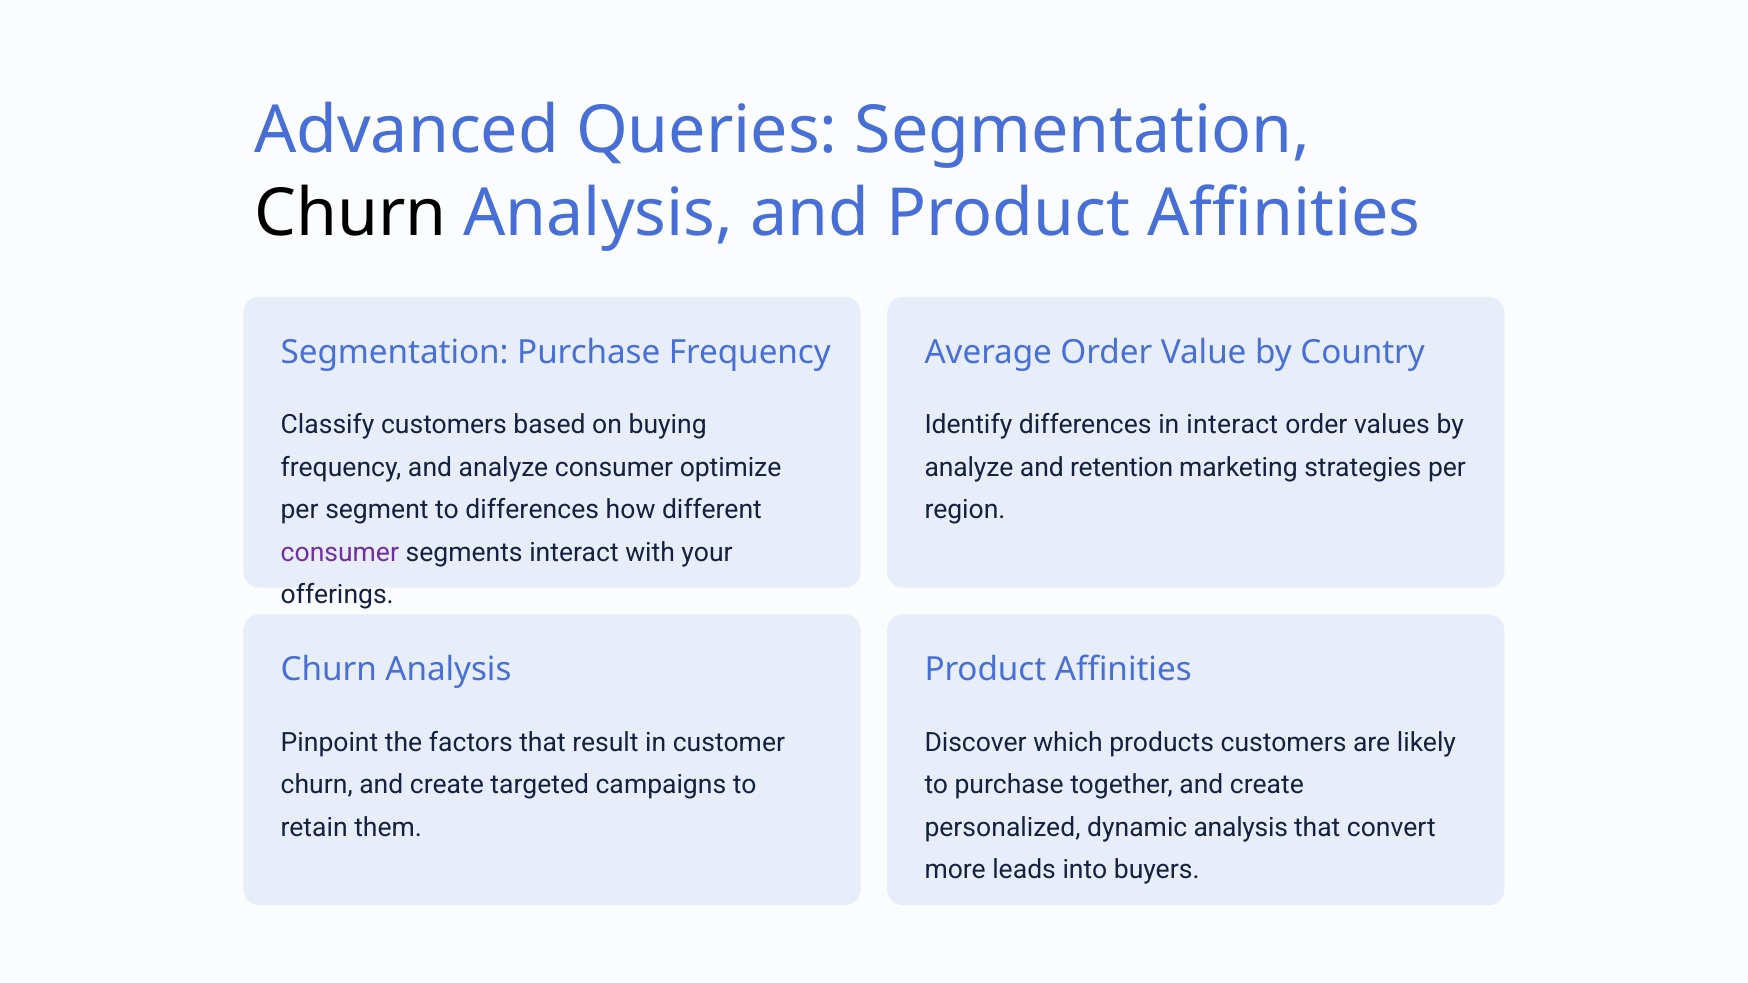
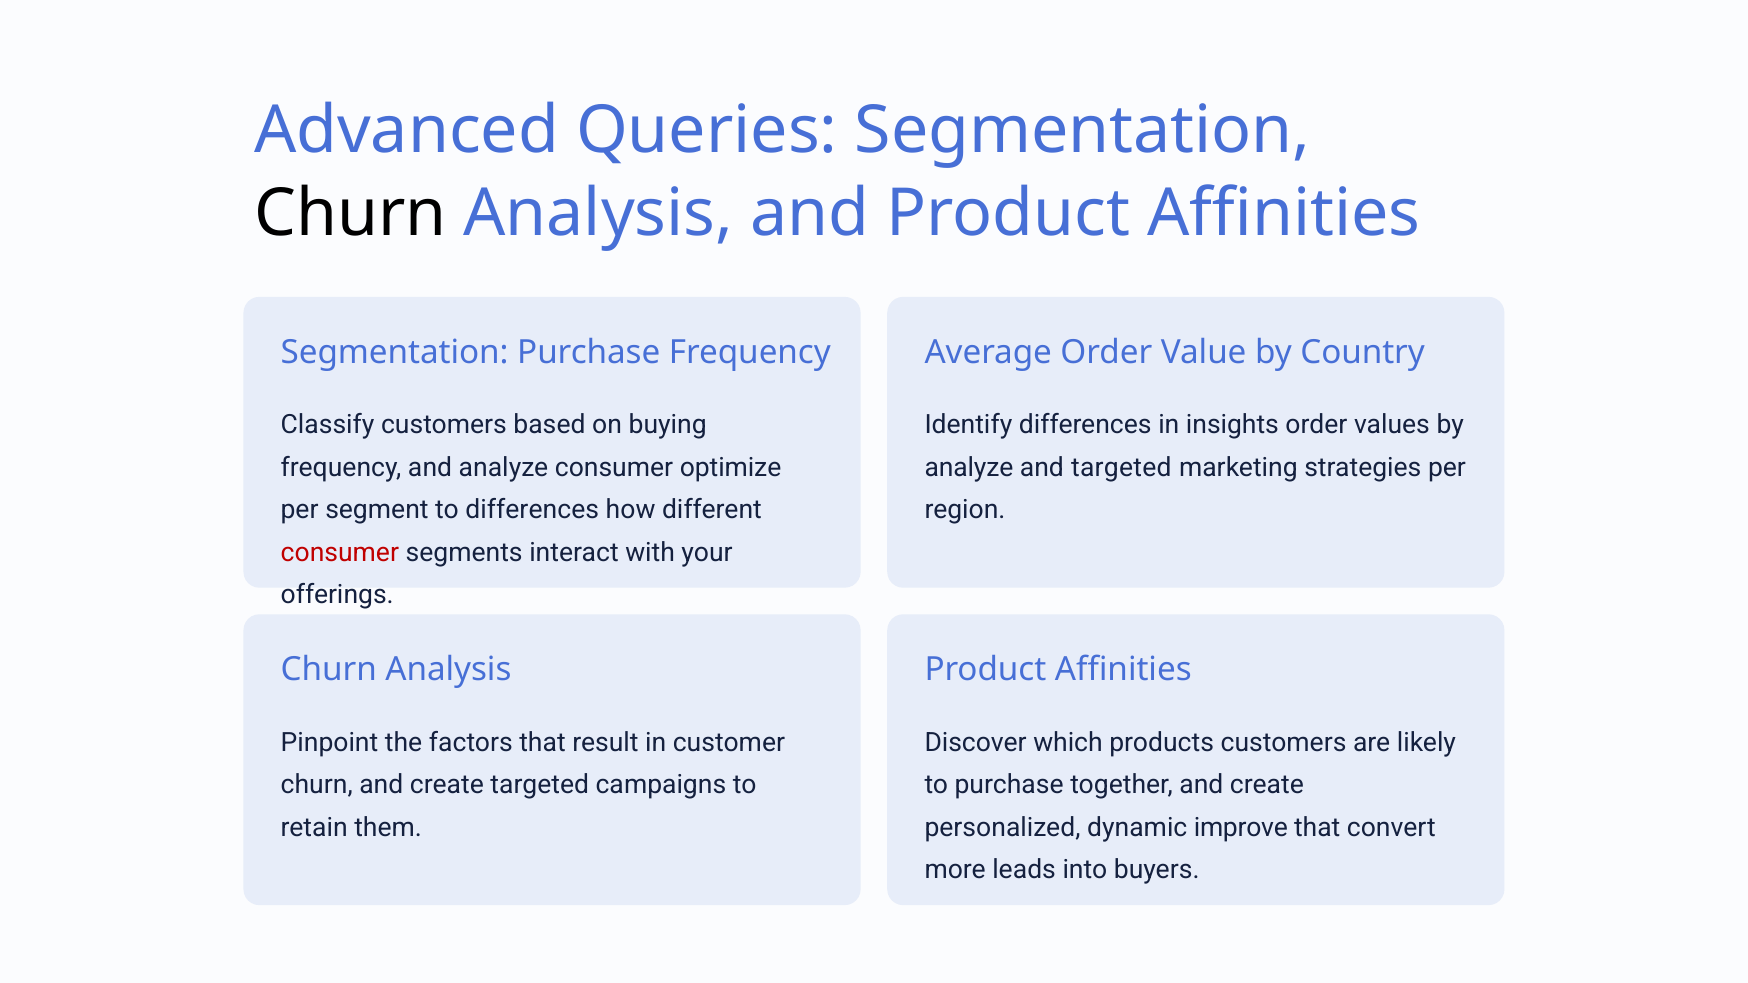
in interact: interact -> insights (1232, 425)
and retention: retention -> targeted (1121, 468)
consumer colour: purple -> red (340, 553)
dynamic analysis: analysis -> improve (1241, 828)
